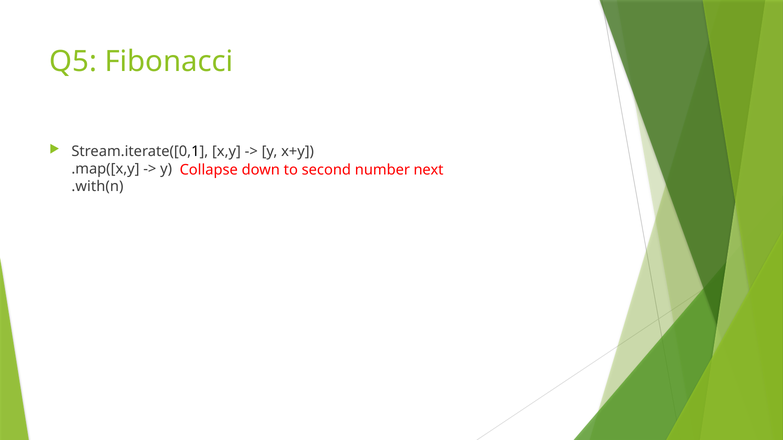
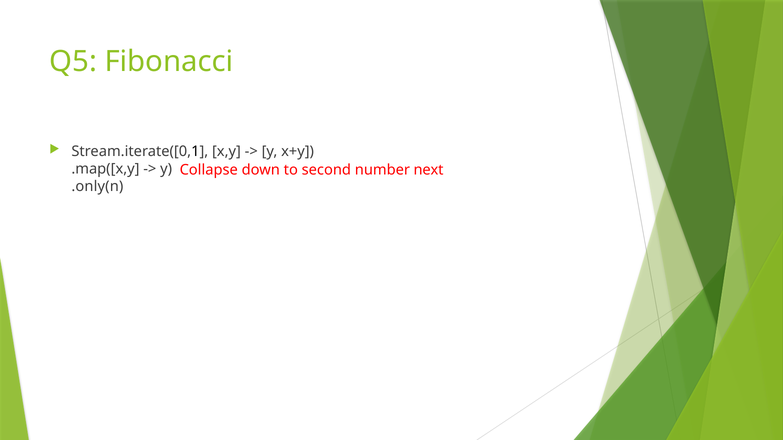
.with(n: .with(n -> .only(n (97, 187)
